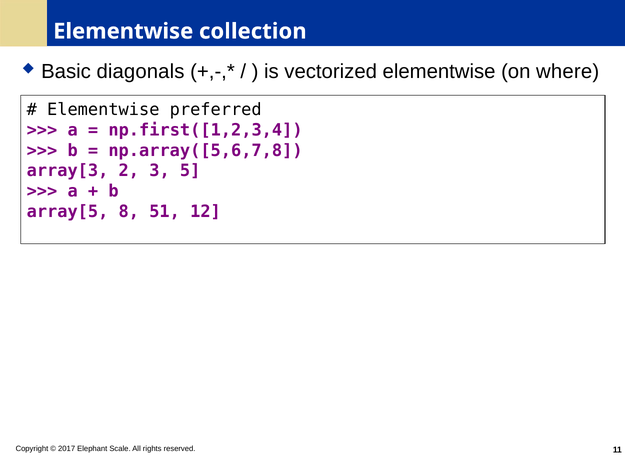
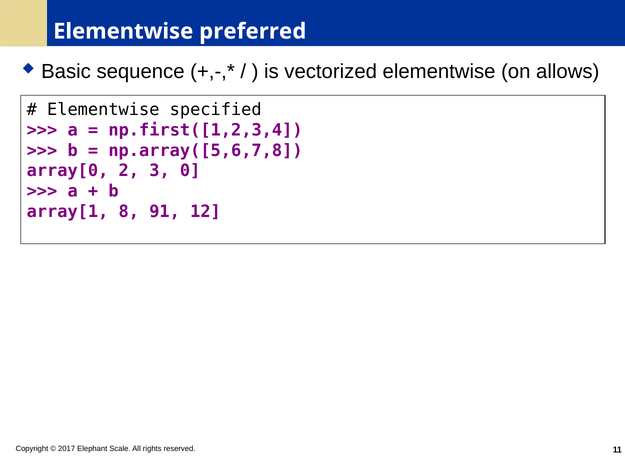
collection: collection -> preferred (253, 31)
diagonals: diagonals -> sequence (141, 72)
where: where -> allows (568, 72)
preferred: preferred -> specified (216, 110)
array[3: array[3 -> array[0 (68, 171)
5: 5 -> 0 (190, 171)
array[5: array[5 -> array[1 (68, 211)
51: 51 -> 91 (165, 211)
